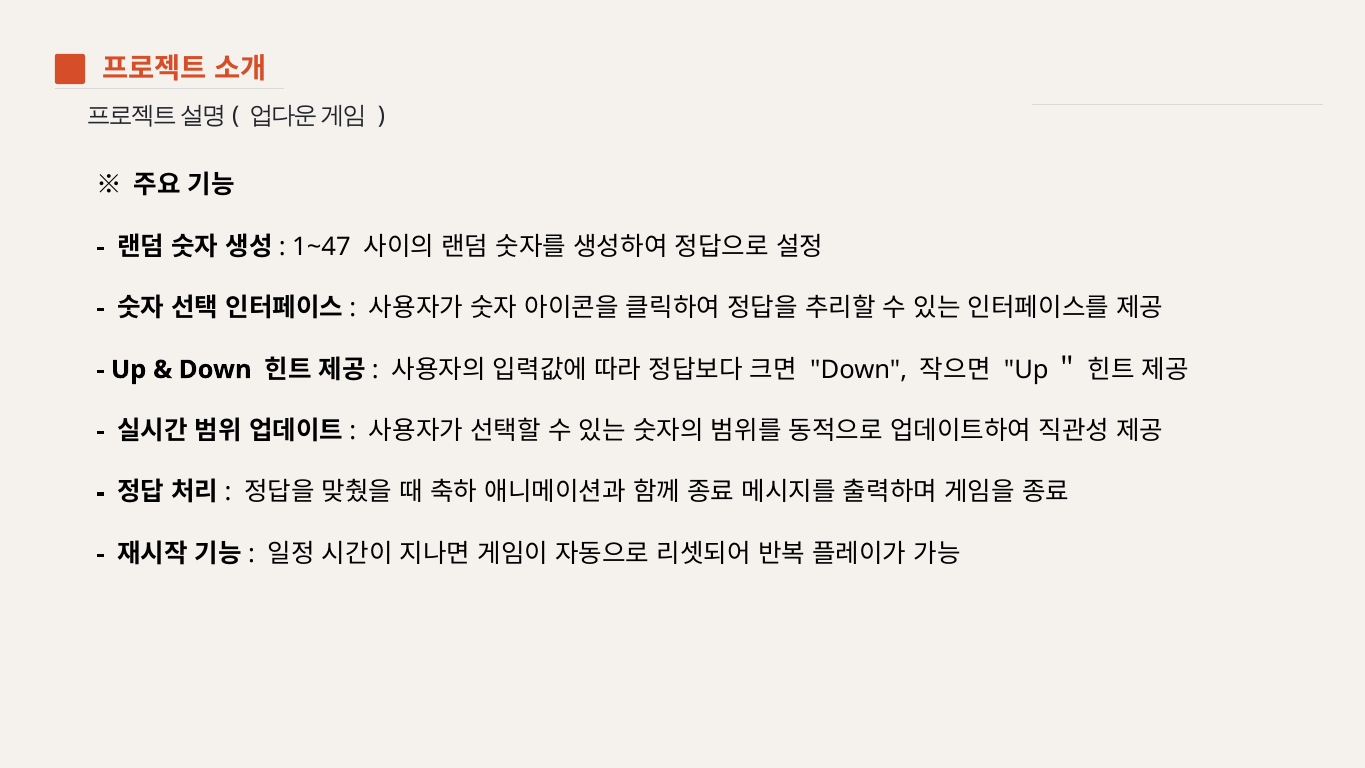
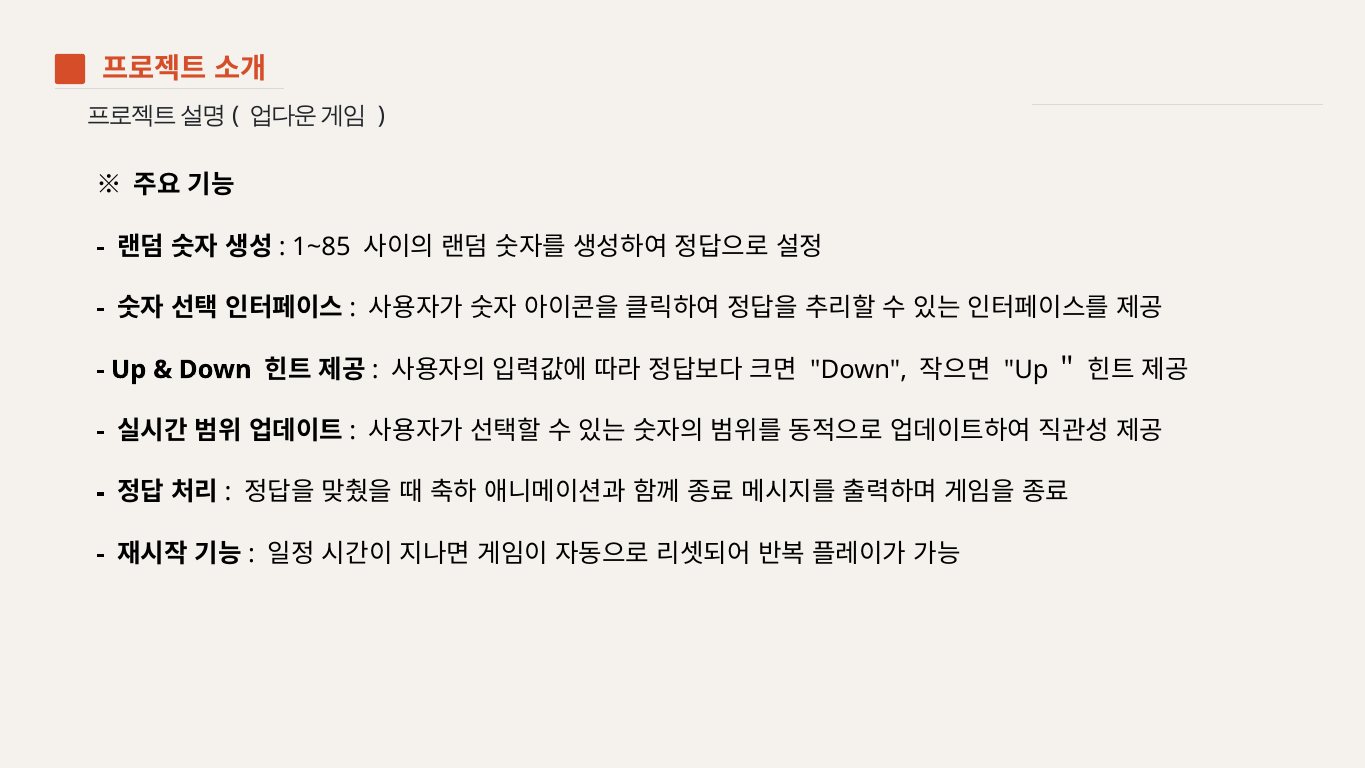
1~47: 1~47 -> 1~85 (321, 247)
